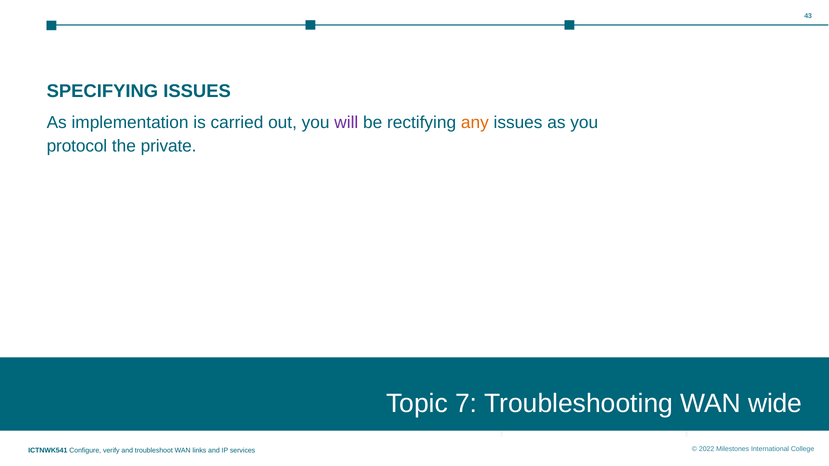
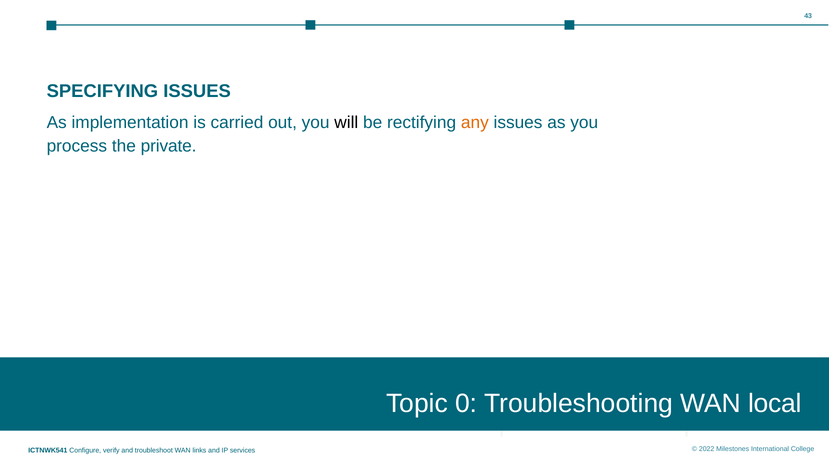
will colour: purple -> black (346, 123)
protocol: protocol -> process (77, 146)
7: 7 -> 0 (466, 404)
wide: wide -> local (775, 404)
